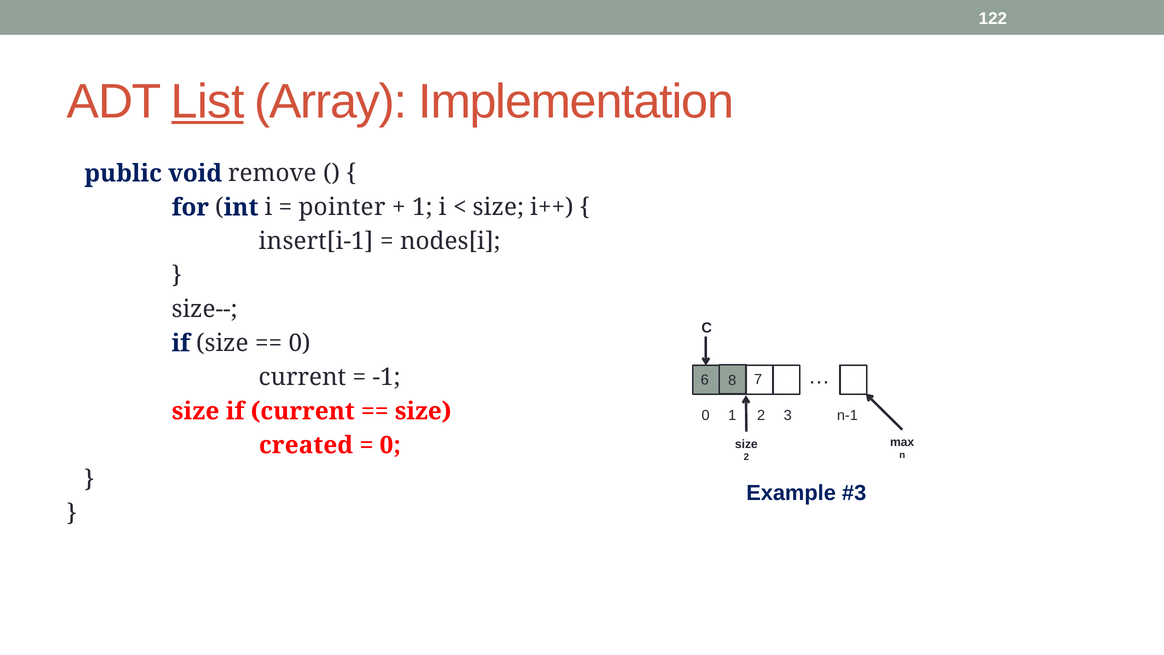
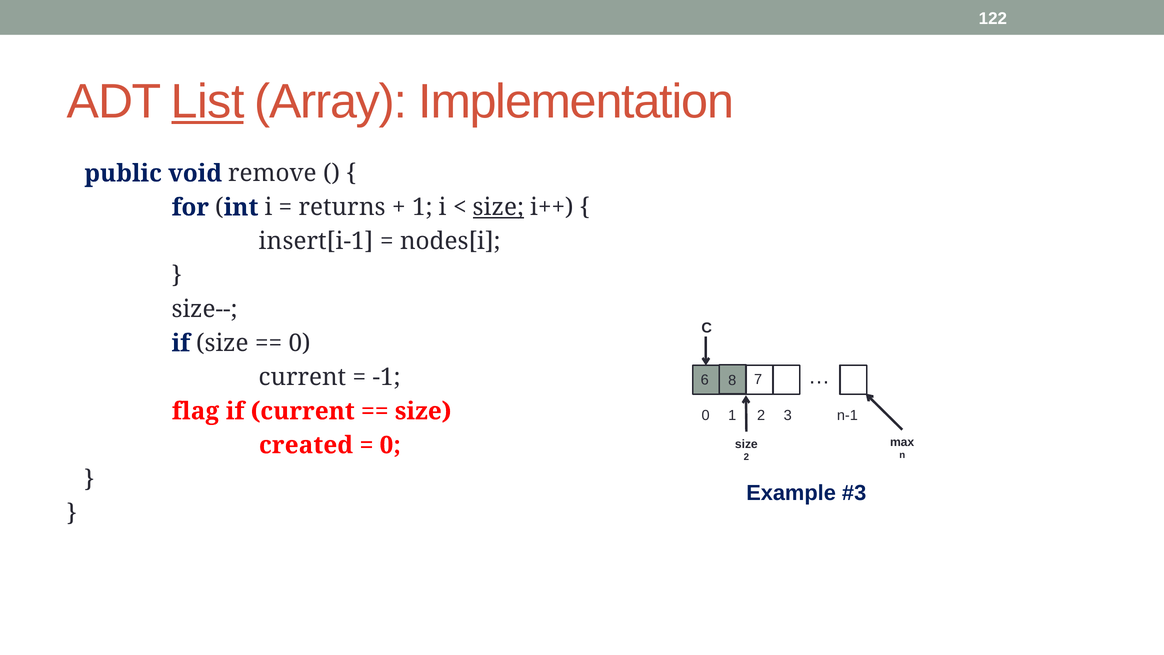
pointer: pointer -> returns (342, 207)
size underline: none -> present (498, 207)
size: size -> flag (196, 411)
